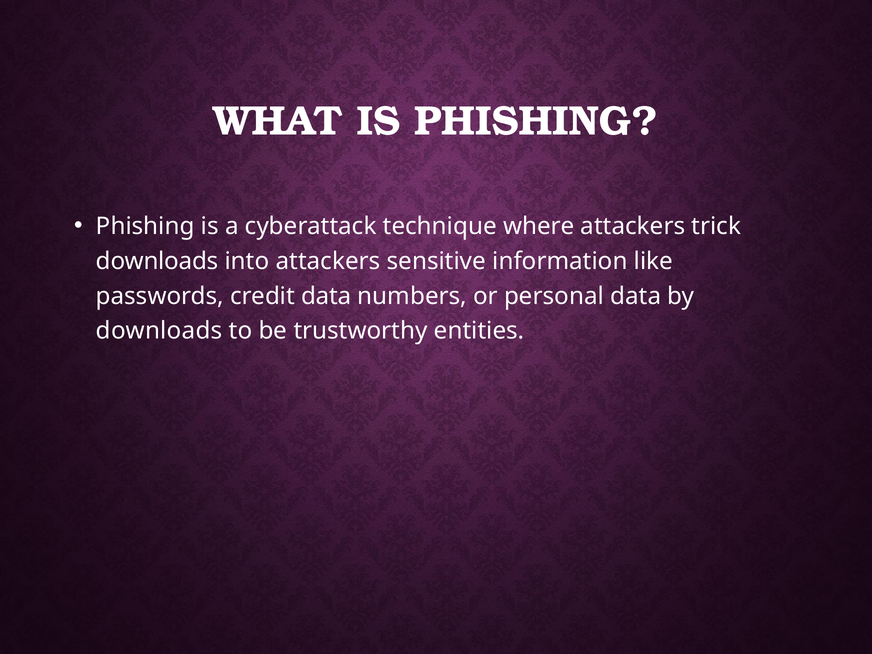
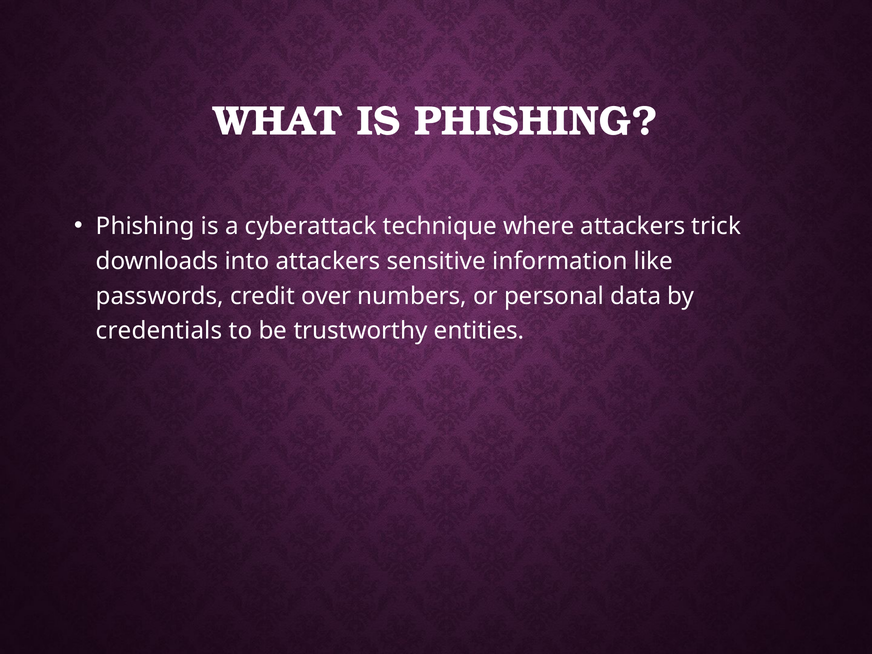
credit data: data -> over (326, 296)
downloads: downloads -> credentials (159, 331)
